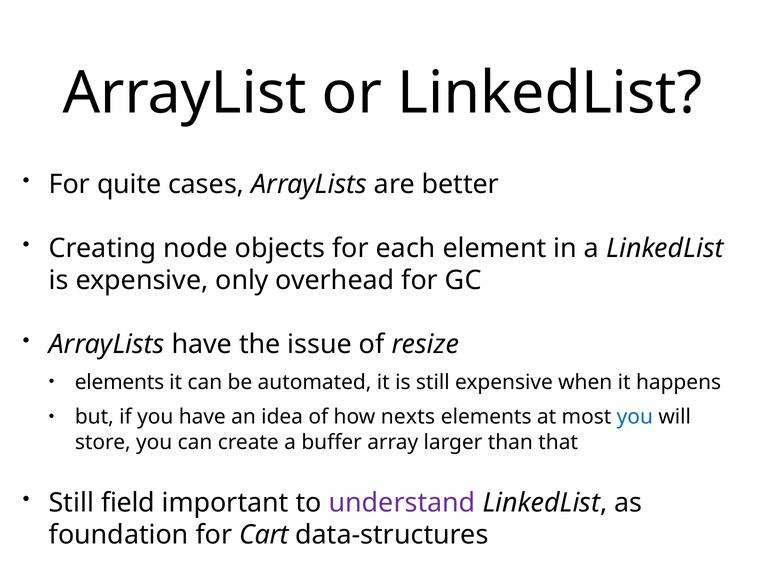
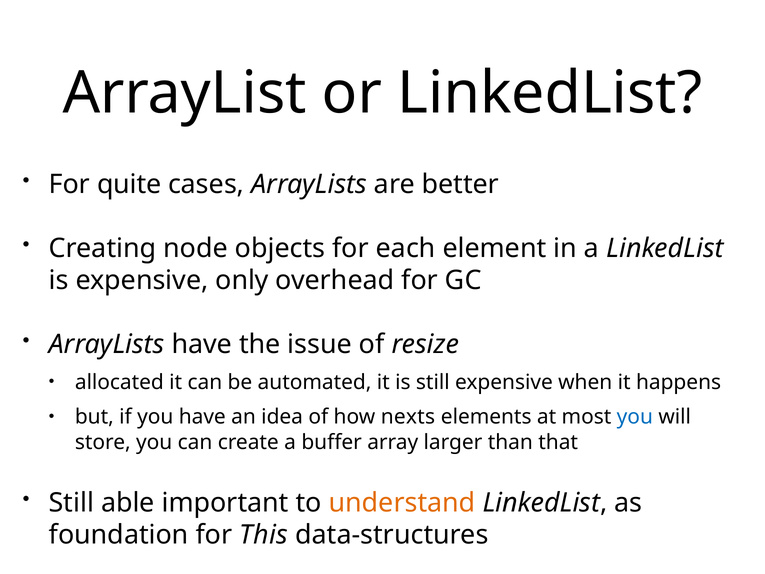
elements: elements -> allocated (119, 382)
field: field -> able (128, 503)
understand colour: purple -> orange (402, 503)
Cart: Cart -> This (264, 535)
